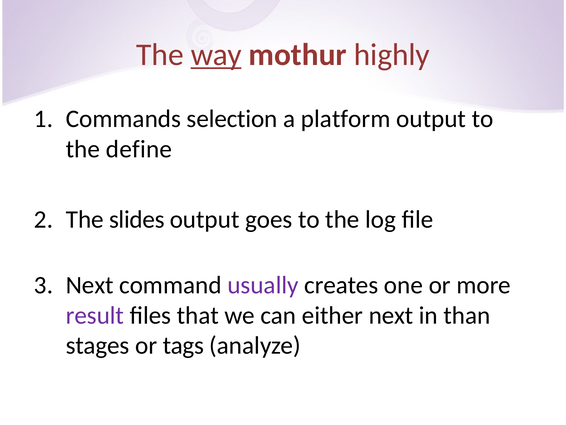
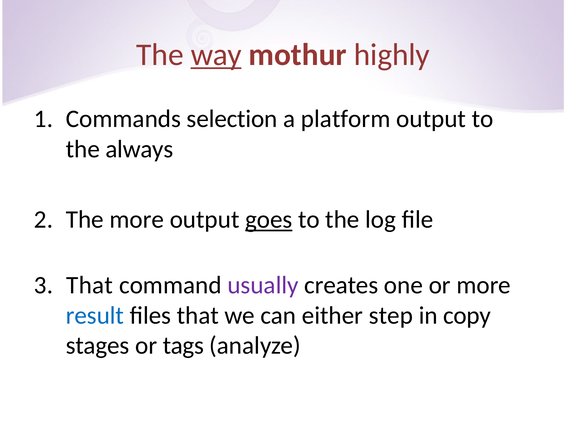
define: define -> always (139, 149)
The slides: slides -> more (137, 219)
goes underline: none -> present (269, 219)
Next: Next -> That (90, 285)
result colour: purple -> blue (95, 315)
either next: next -> step (391, 315)
than: than -> copy (467, 315)
